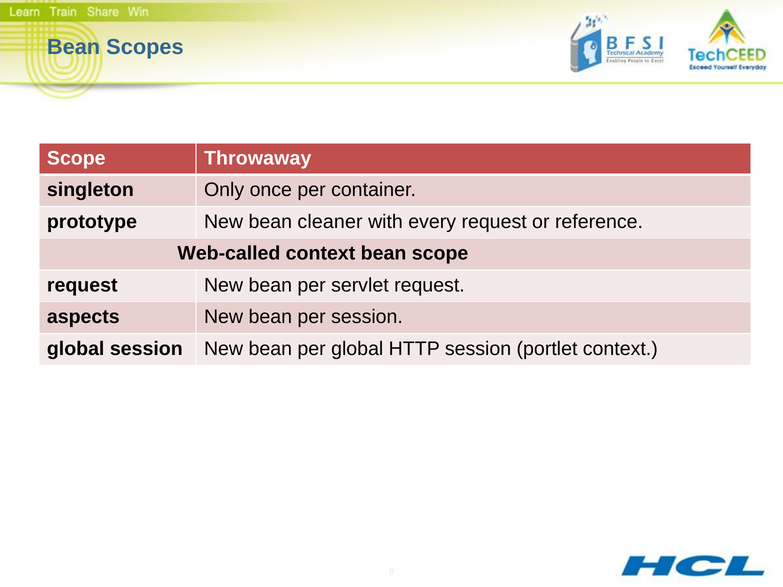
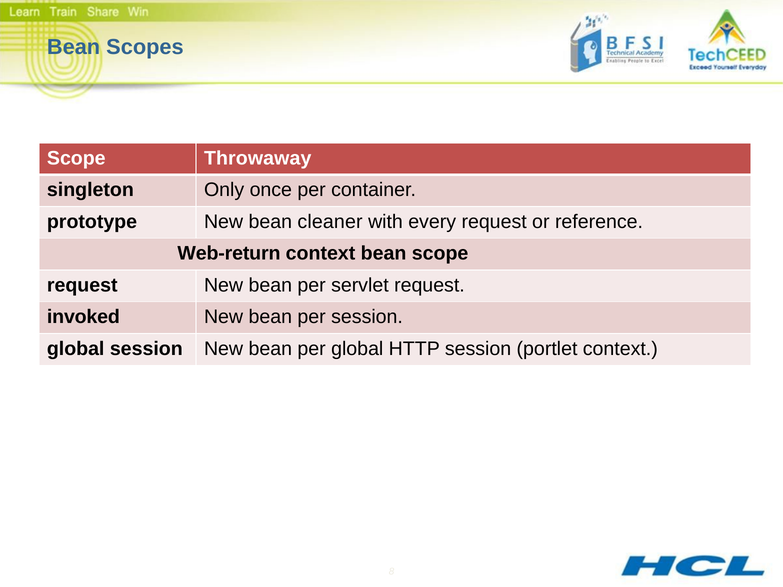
Web-called: Web-called -> Web-return (229, 254)
aspects: aspects -> invoked (83, 317)
